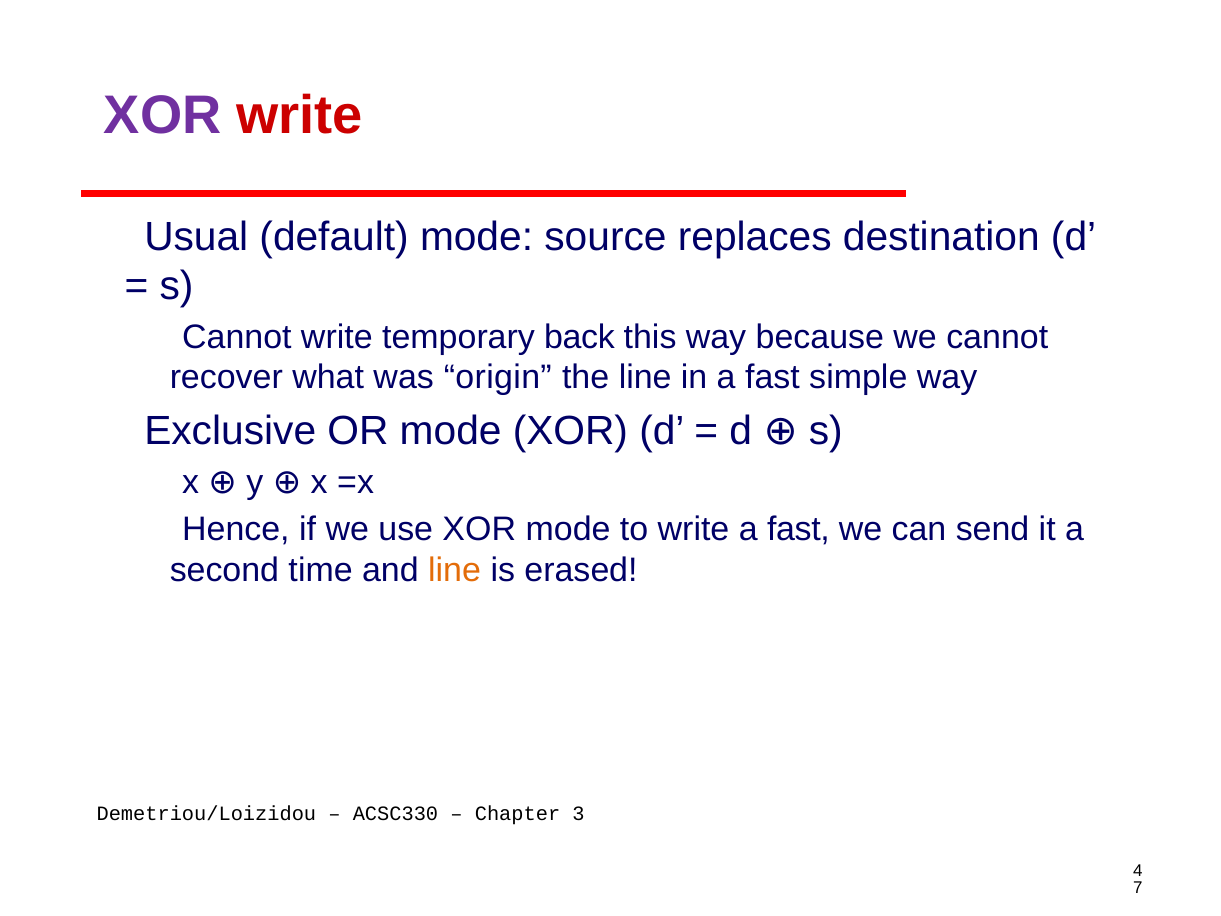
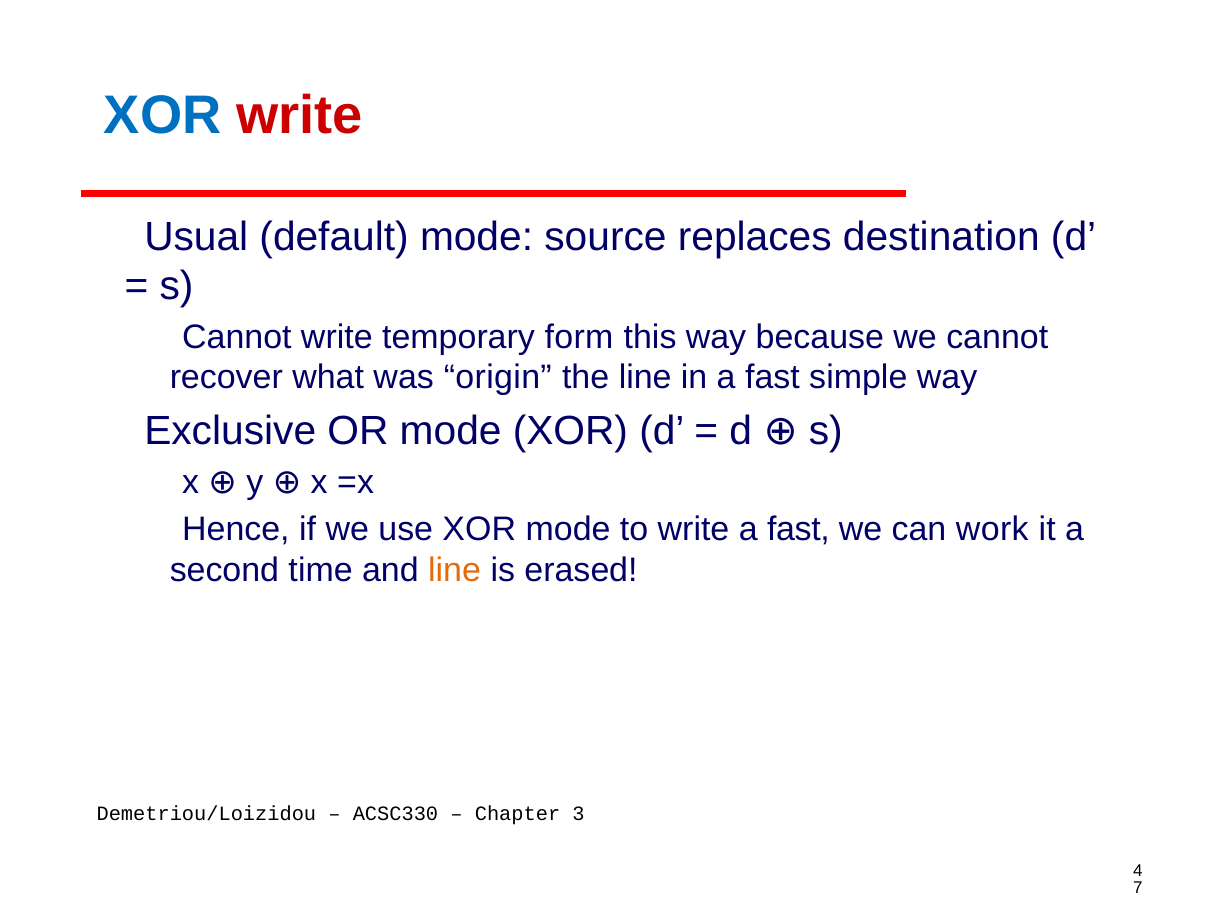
XOR colour: purple -> blue (163, 116)
back: back -> form (579, 337)
send: send -> work (992, 530)
